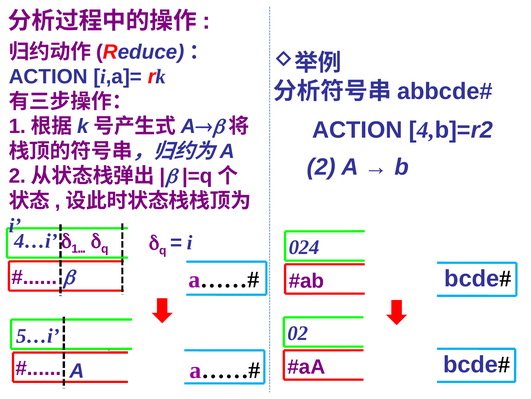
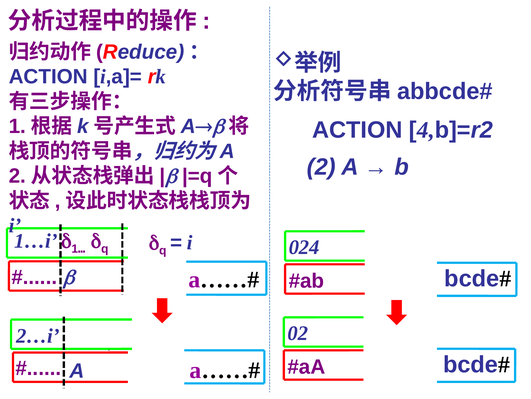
4…i: 4…i -> 1…i (36, 240)
5…i: 5…i -> 2…i (38, 335)
